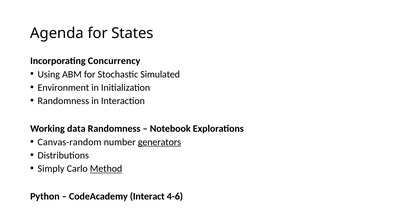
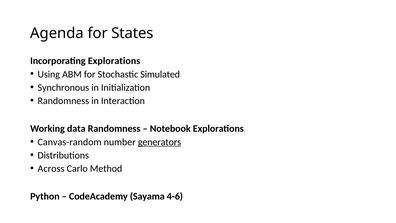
Incorporating Concurrency: Concurrency -> Explorations (114, 61)
Environment: Environment -> Synchronous (63, 87)
Simply: Simply -> Across (51, 169)
Method underline: present -> none (106, 169)
Interact: Interact -> Sayama (147, 196)
